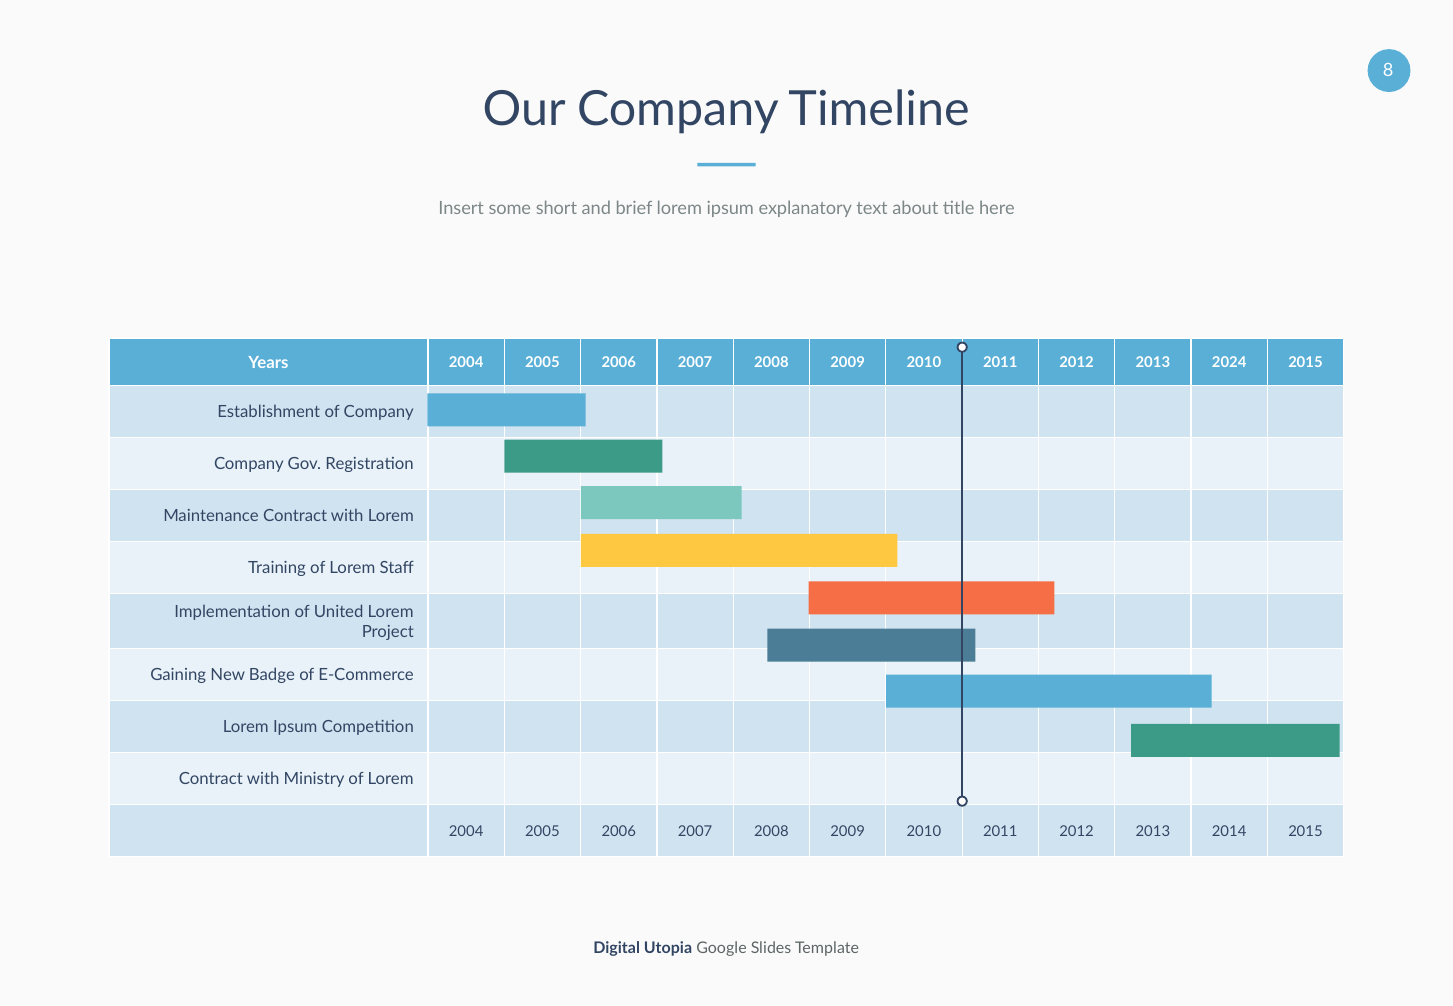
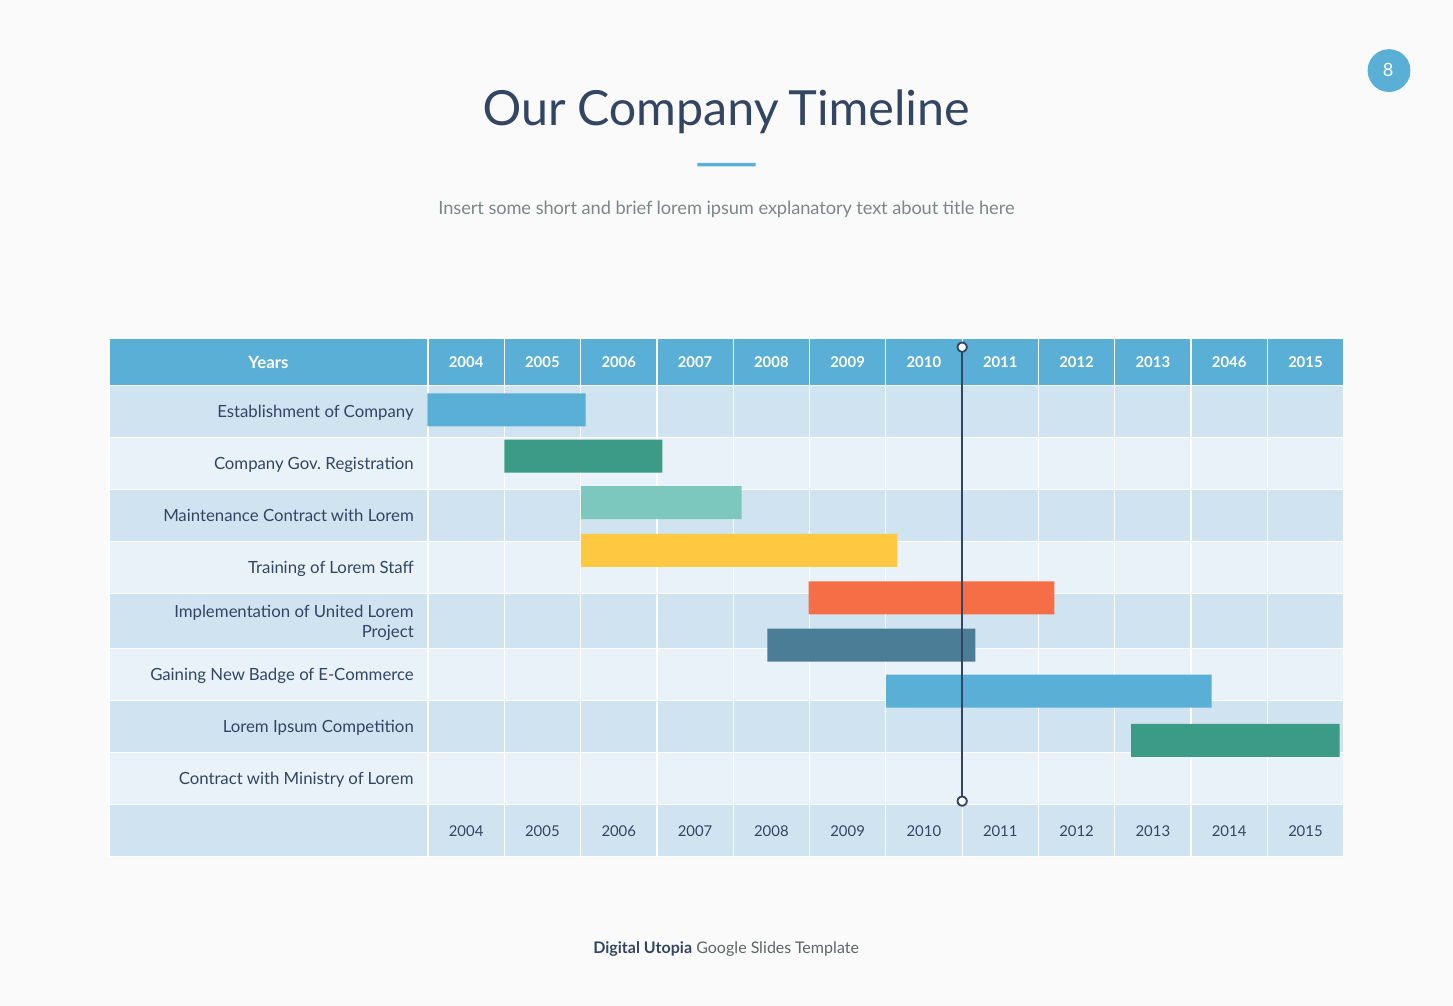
2024: 2024 -> 2046 (1229, 362)
